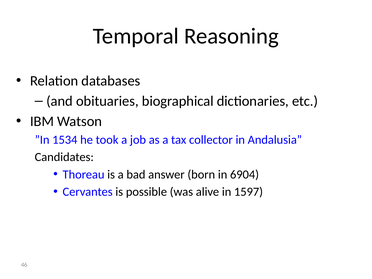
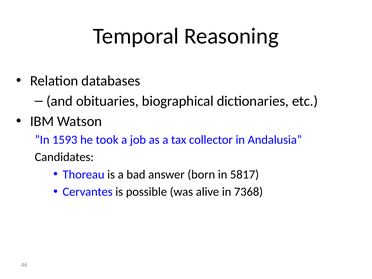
1534: 1534 -> 1593 (65, 140)
6904: 6904 -> 5817 (244, 174)
1597: 1597 -> 7368 (249, 192)
